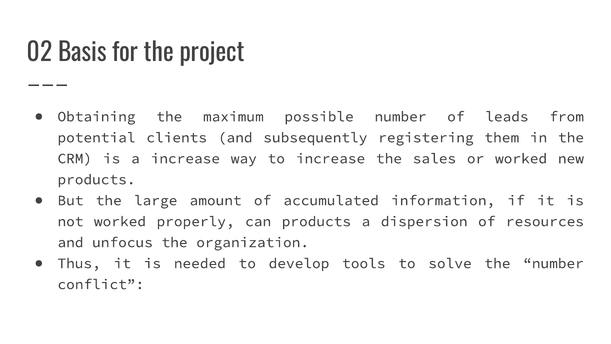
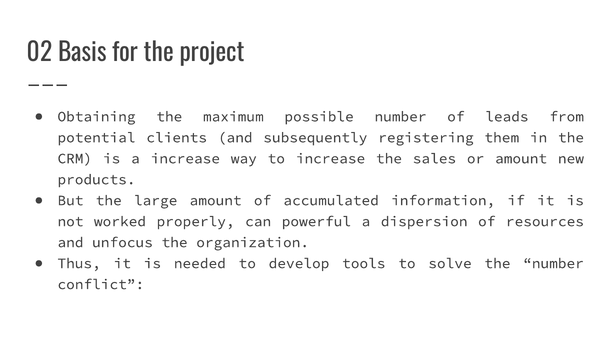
or worked: worked -> amount (521, 158)
can products: products -> powerful (316, 221)
